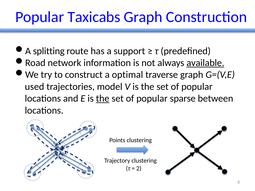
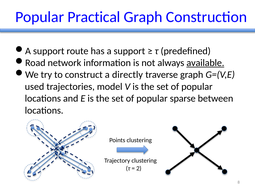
Taxicabs: Taxicabs -> Practical (94, 17)
splitting: splitting -> support (49, 51)
optimal: optimal -> directly (127, 75)
the underline: present -> none (103, 99)
